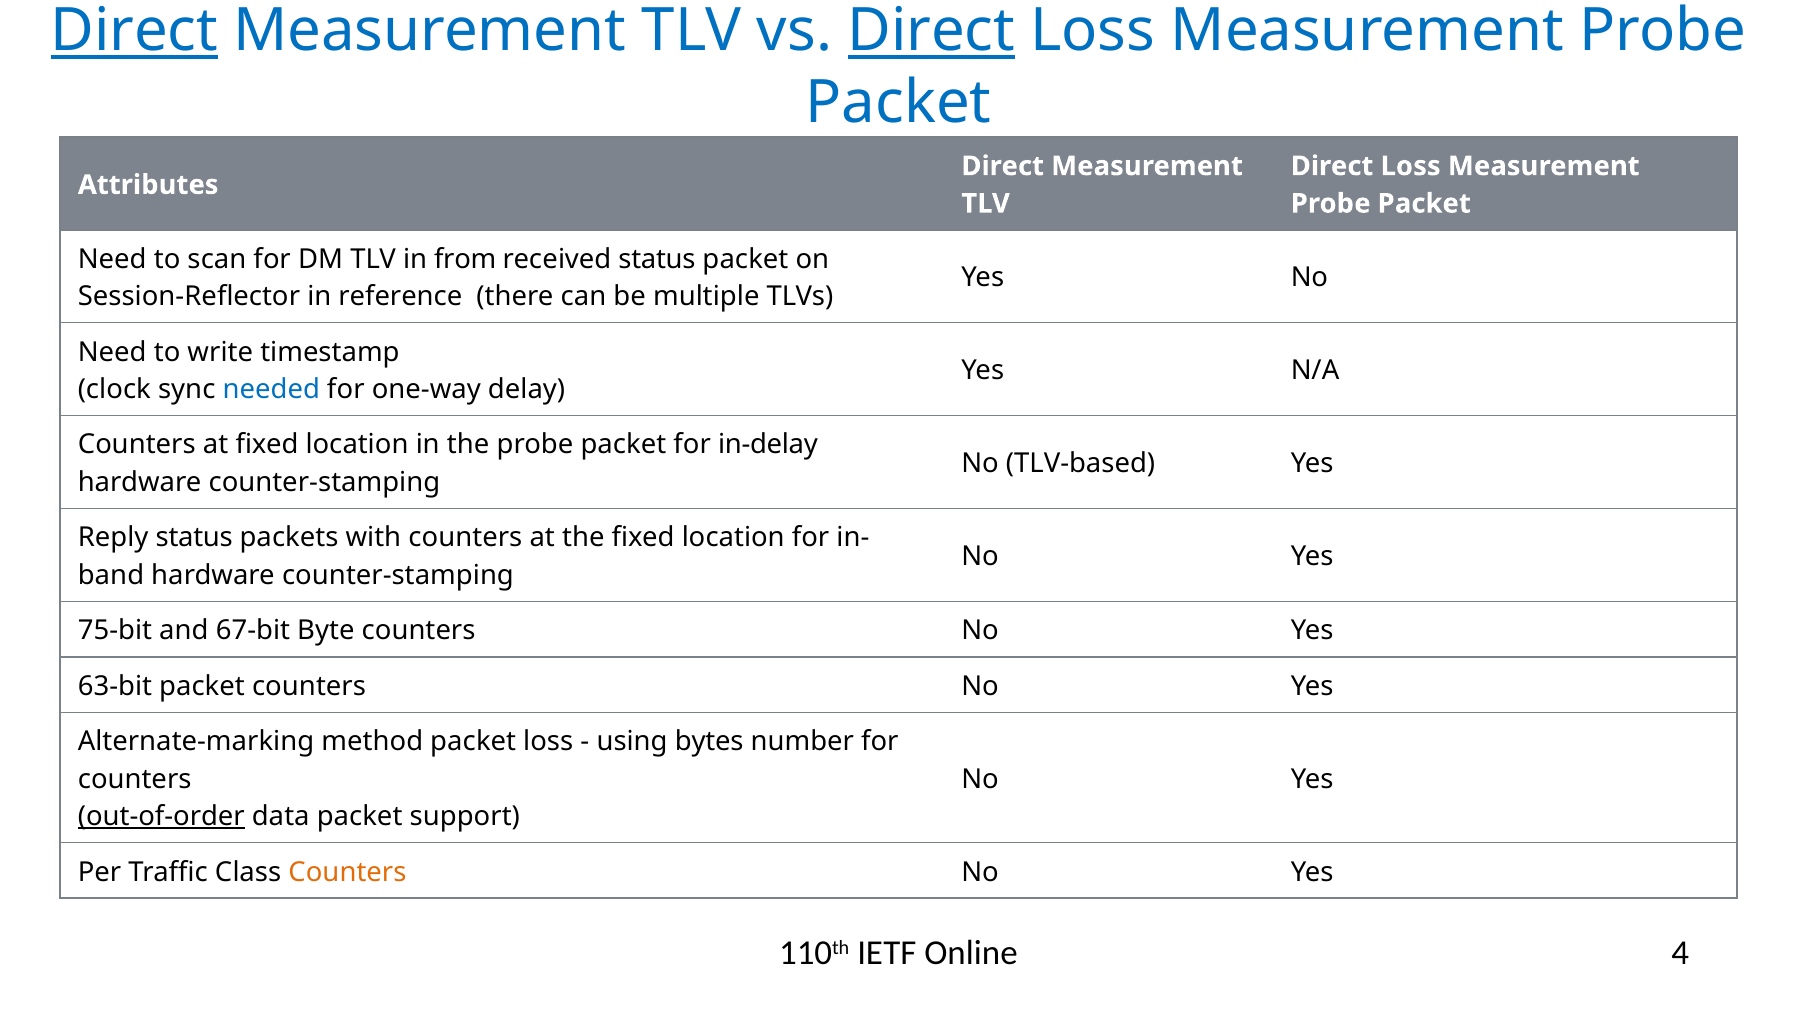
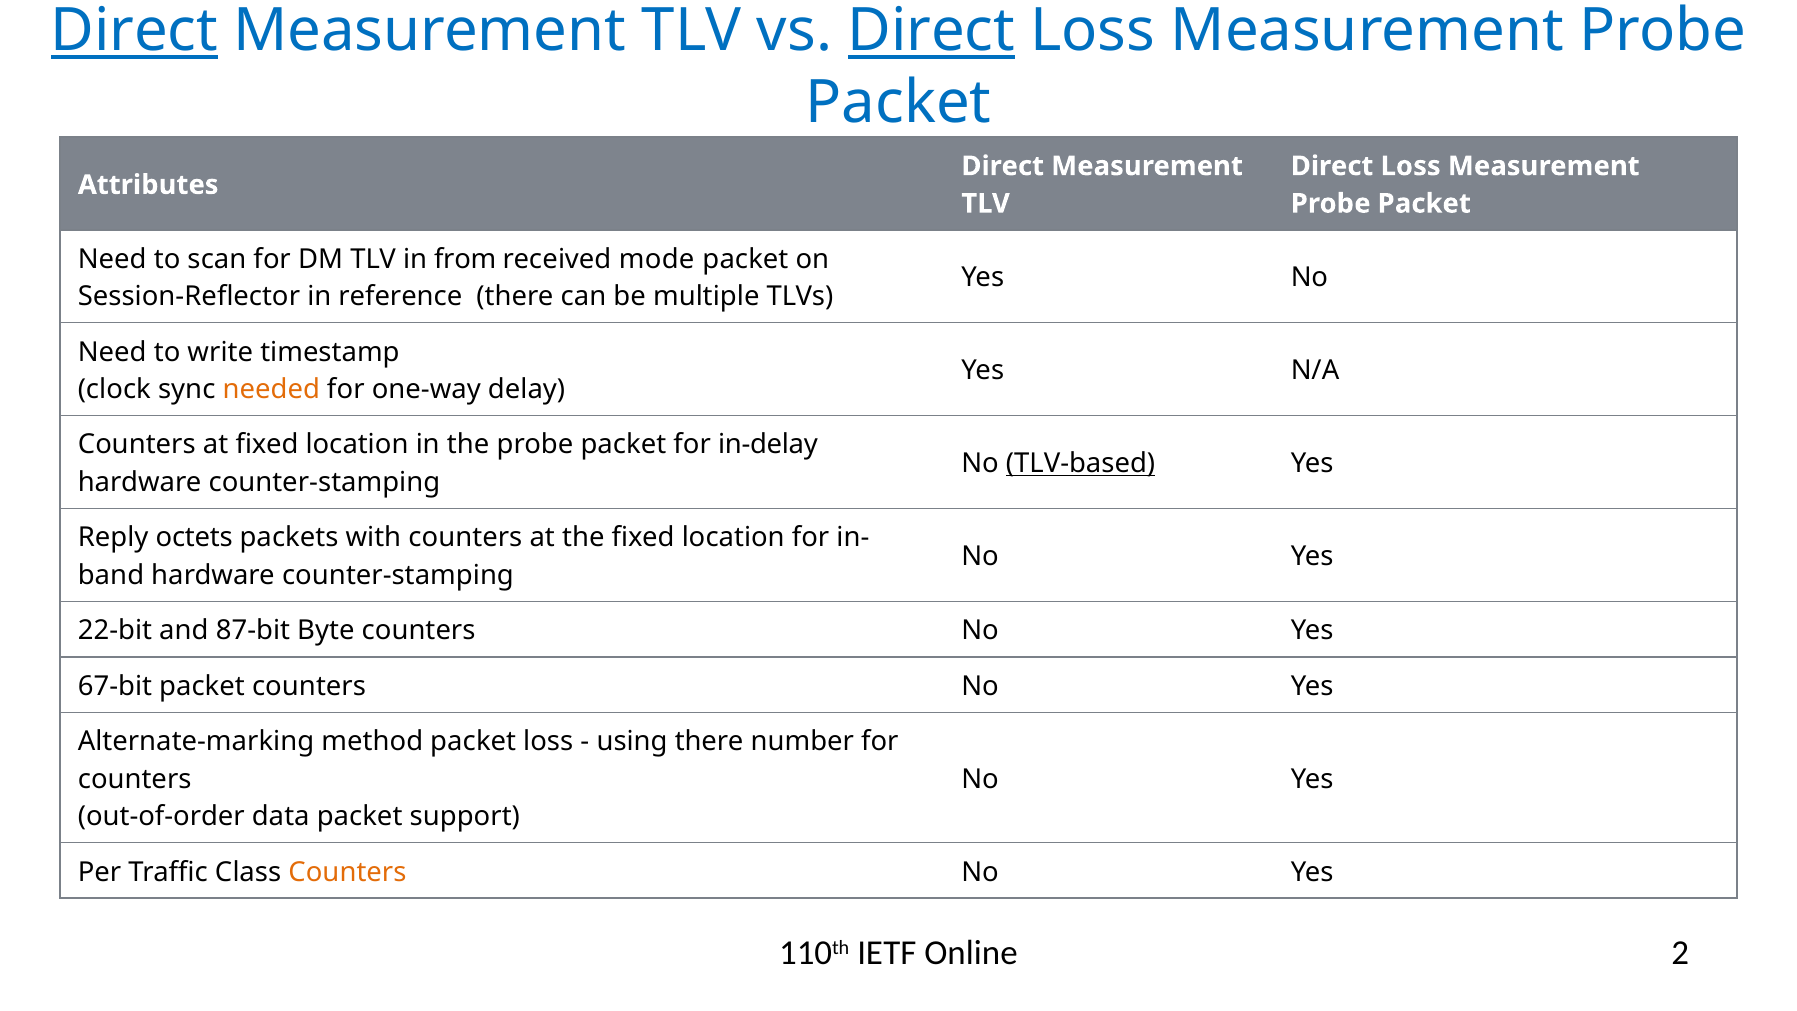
received status: status -> mode (657, 259)
needed colour: blue -> orange (271, 389)
TLV-based underline: none -> present (1081, 464)
Reply status: status -> octets (194, 538)
75-bit: 75-bit -> 22-bit (115, 631)
67-bit: 67-bit -> 87-bit (253, 631)
63-bit: 63-bit -> 67-bit (115, 686)
using bytes: bytes -> there (709, 742)
out-of-order underline: present -> none (161, 816)
4: 4 -> 2 (1680, 953)
